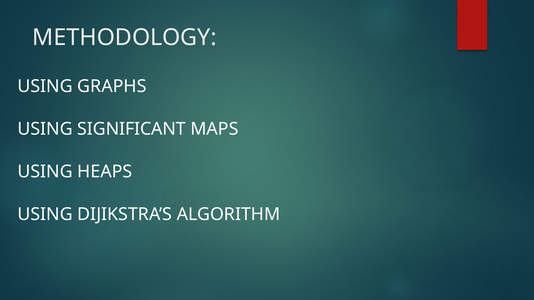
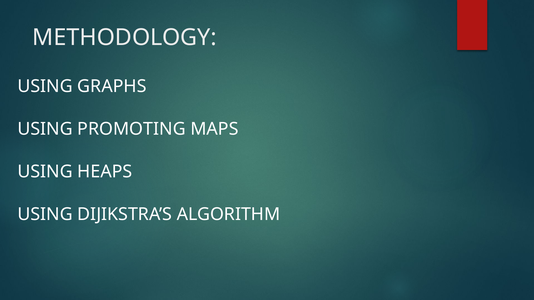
SIGNIFICANT: SIGNIFICANT -> PROMOTING (132, 129)
